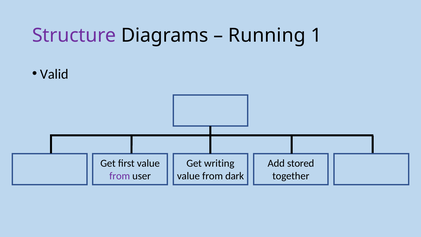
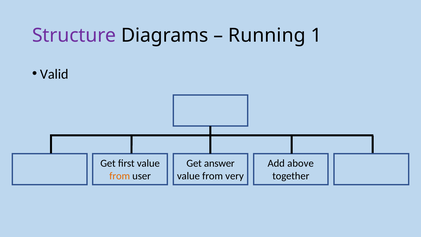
writing: writing -> answer (219, 163)
stored: stored -> above (301, 163)
from colour: purple -> orange (120, 176)
dark: dark -> very (235, 176)
